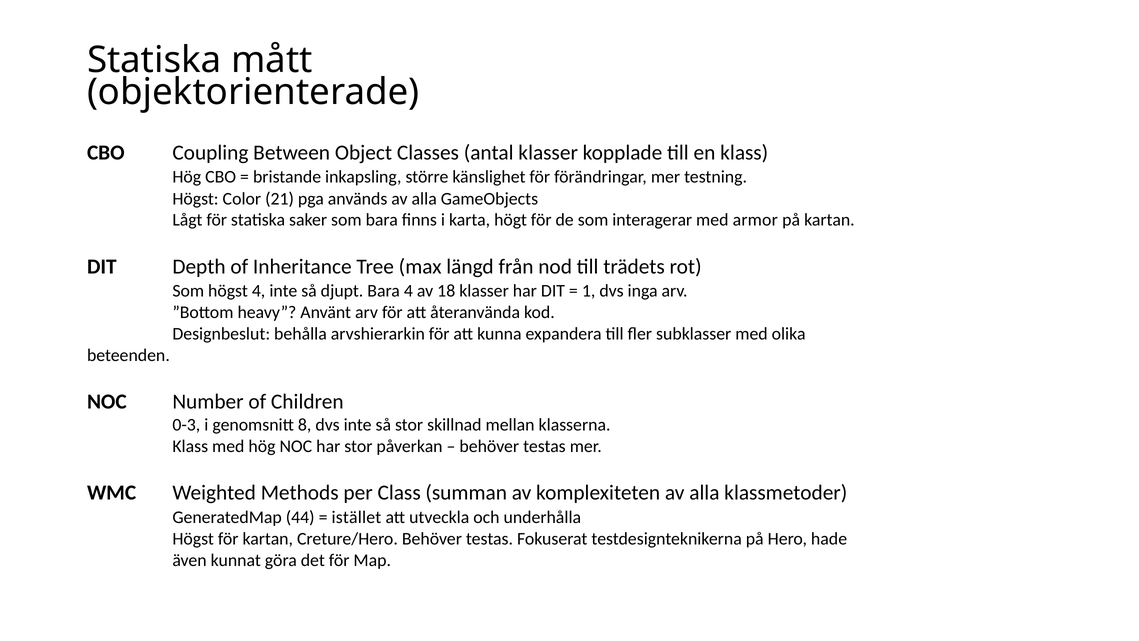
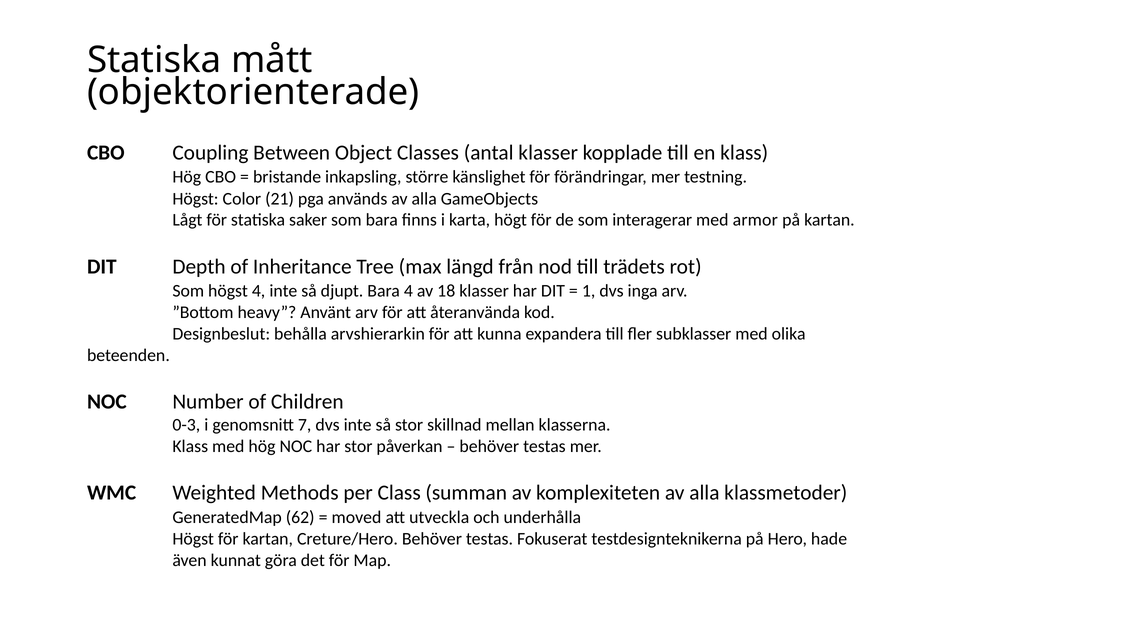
8: 8 -> 7 (305, 425)
44: 44 -> 62 (300, 517)
istället: istället -> moved (356, 517)
